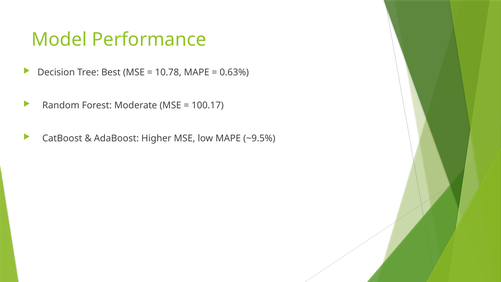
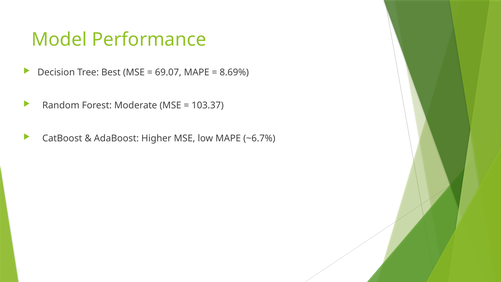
10.78: 10.78 -> 69.07 (168, 72)
0.63%: 0.63% -> 8.69% (234, 72)
100.17: 100.17 -> 103.37 (208, 105)
~9.5%: ~9.5% -> ~6.7% (259, 138)
